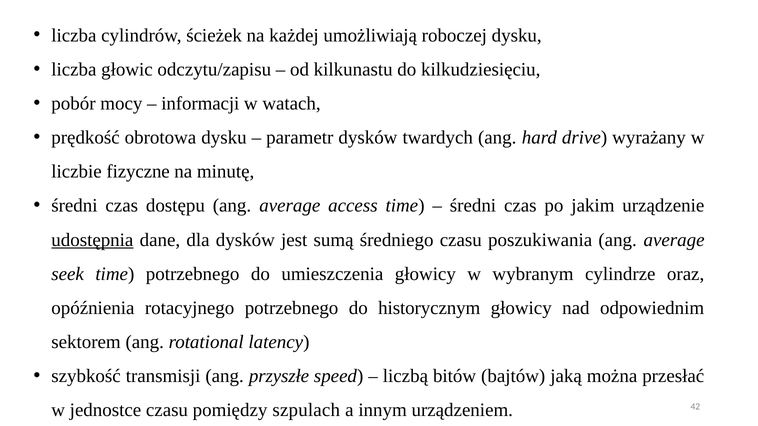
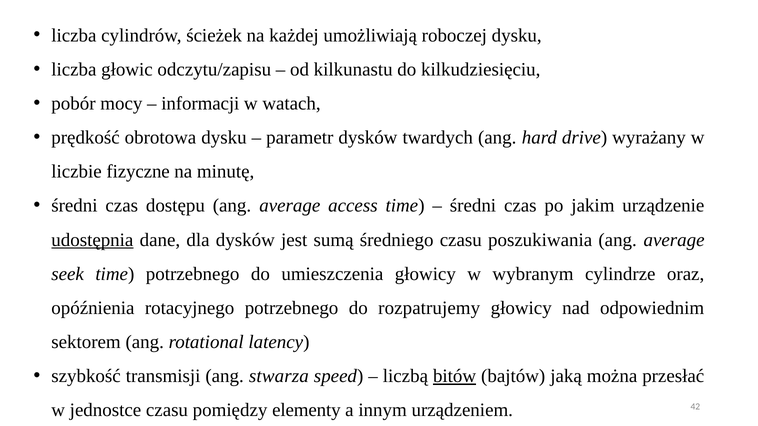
historycznym: historycznym -> rozpatrujemy (429, 308)
przyszłe: przyszłe -> stwarza (279, 376)
bitów underline: none -> present (455, 376)
szpulach: szpulach -> elementy (306, 411)
